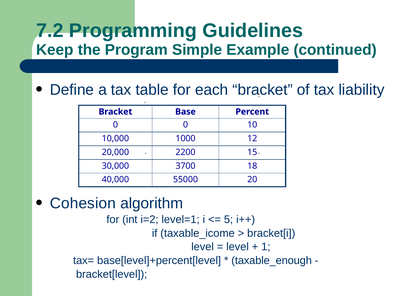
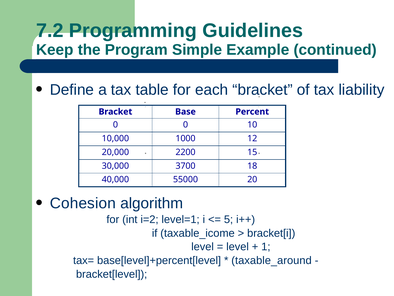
taxable_enough: taxable_enough -> taxable_around (272, 260)
